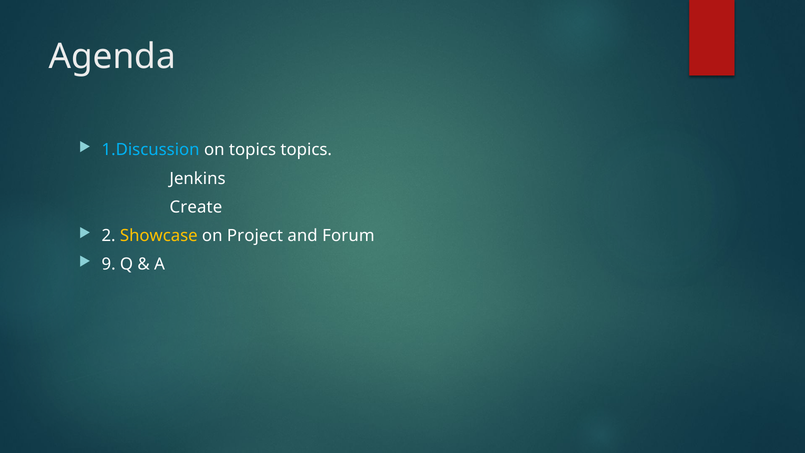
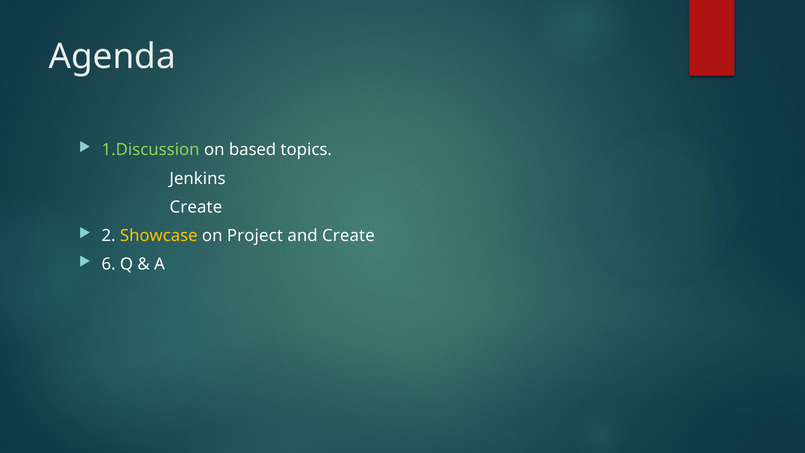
1.Discussion colour: light blue -> light green (151, 150)
on topics: topics -> based (253, 150)
and Forum: Forum -> Create (348, 235)
9: 9 -> 6 (109, 264)
